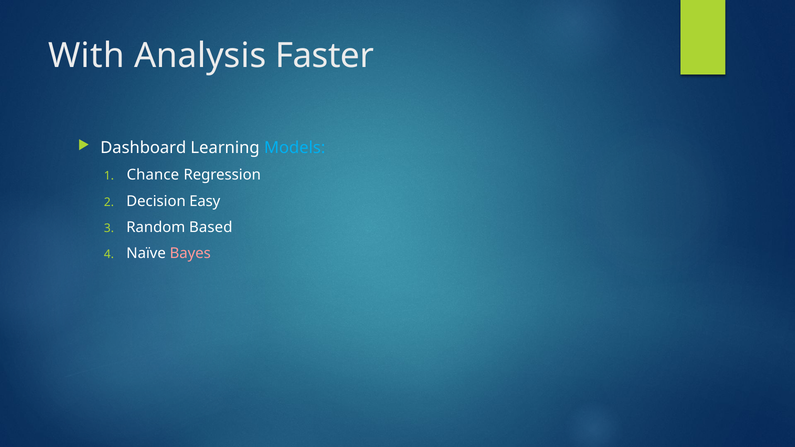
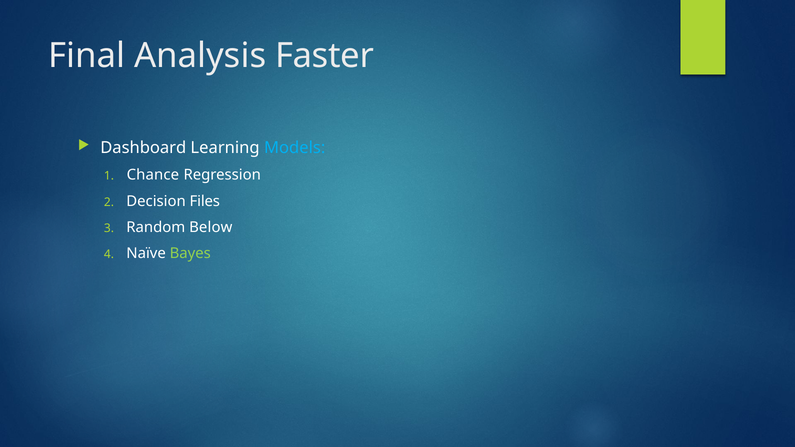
With: With -> Final (87, 56)
Easy: Easy -> Files (205, 201)
Based: Based -> Below (211, 227)
Bayes colour: pink -> light green (190, 254)
